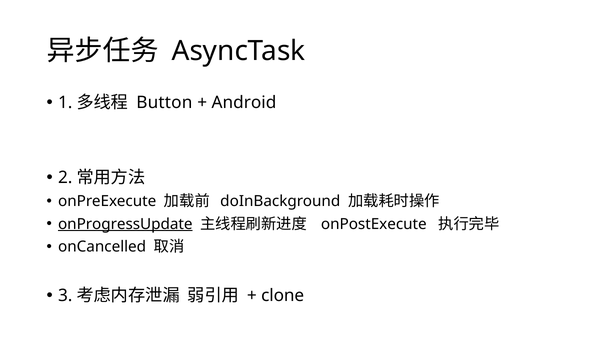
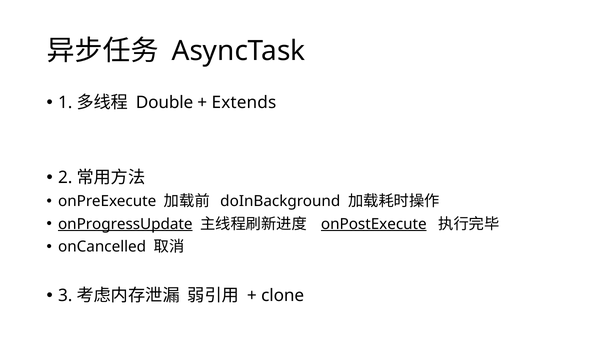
Button: Button -> Double (165, 103)
Android: Android -> Extends (244, 103)
onPostExecute underline: none -> present (374, 225)
